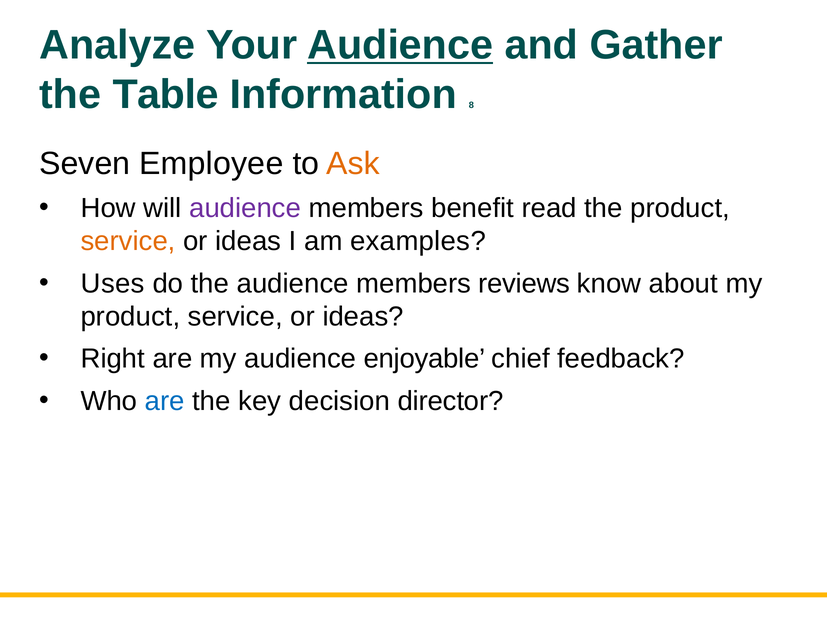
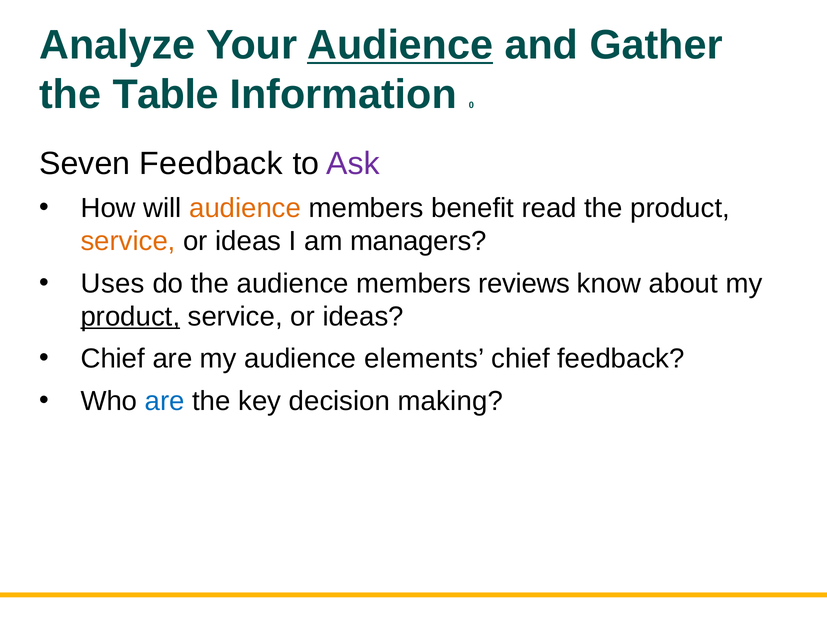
8: 8 -> 0 (471, 105)
Seven Employee: Employee -> Feedback (211, 164)
Ask colour: orange -> purple (353, 164)
audience colour: purple -> orange (245, 208)
examples: examples -> managers (418, 241)
product underline: none -> present (130, 317)
Right: Right -> Chief (113, 359)
enjoyable: enjoyable -> elements (424, 359)
director: director -> making (450, 401)
